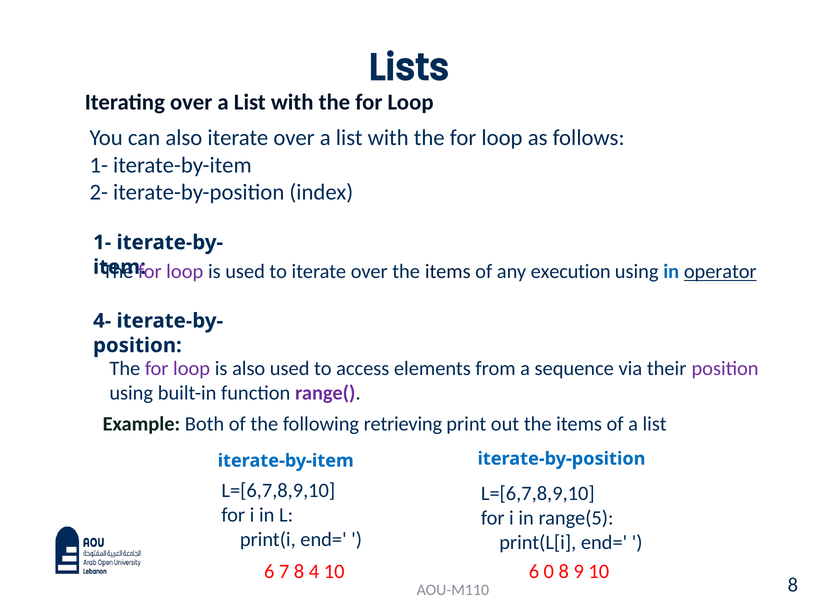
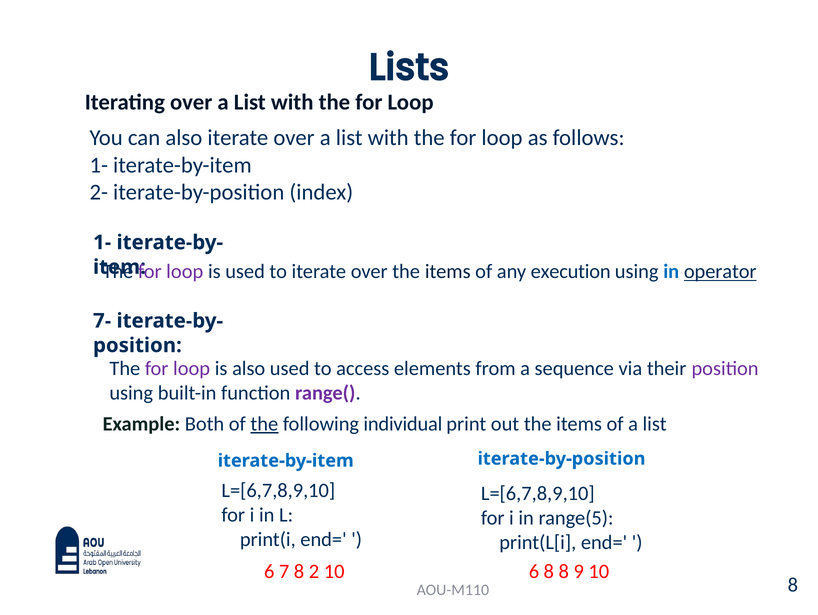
4-: 4- -> 7- (102, 321)
the underline: none -> present (264, 424)
retrieving: retrieving -> individual (403, 424)
4: 4 -> 2 (314, 571)
6 0: 0 -> 8 (549, 571)
